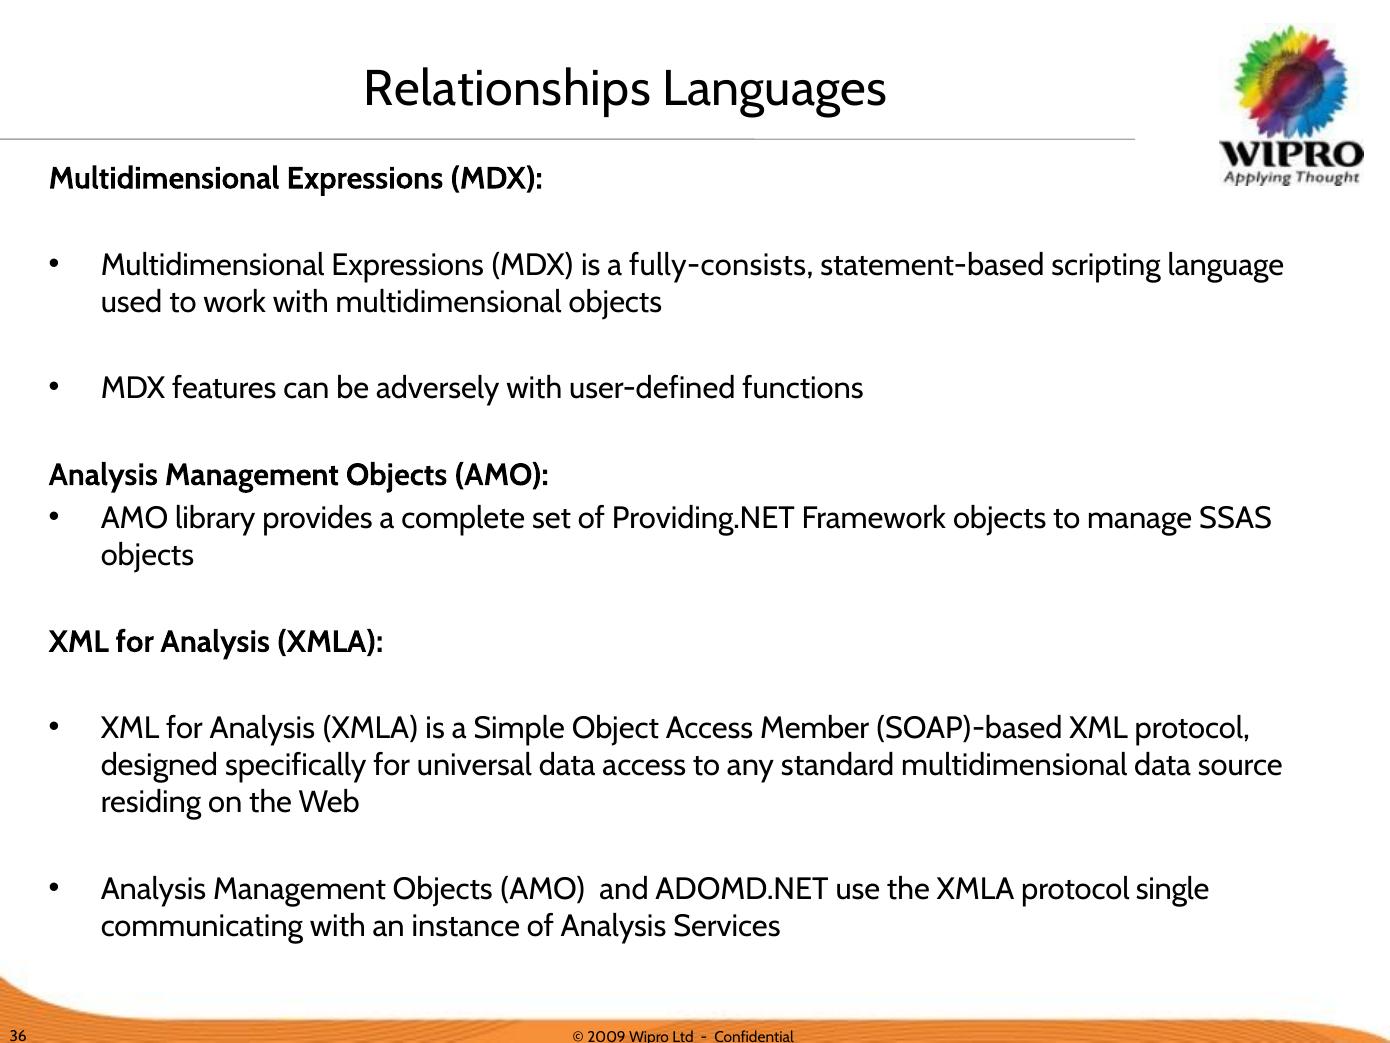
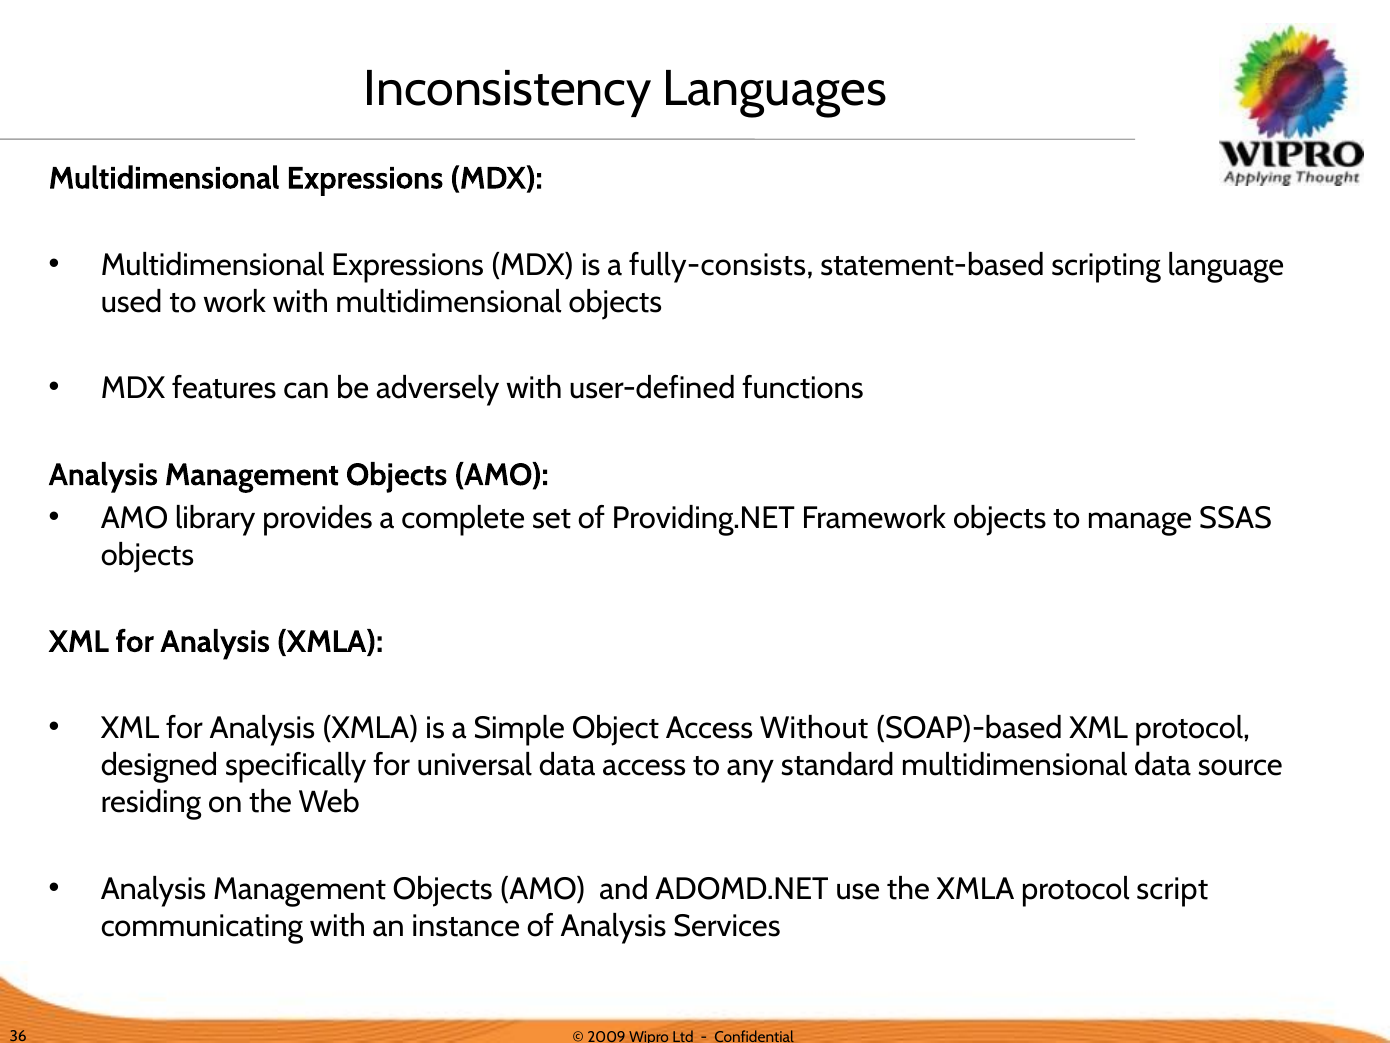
Relationships: Relationships -> Inconsistency (508, 89)
Member: Member -> Without (814, 728)
single: single -> script (1172, 888)
